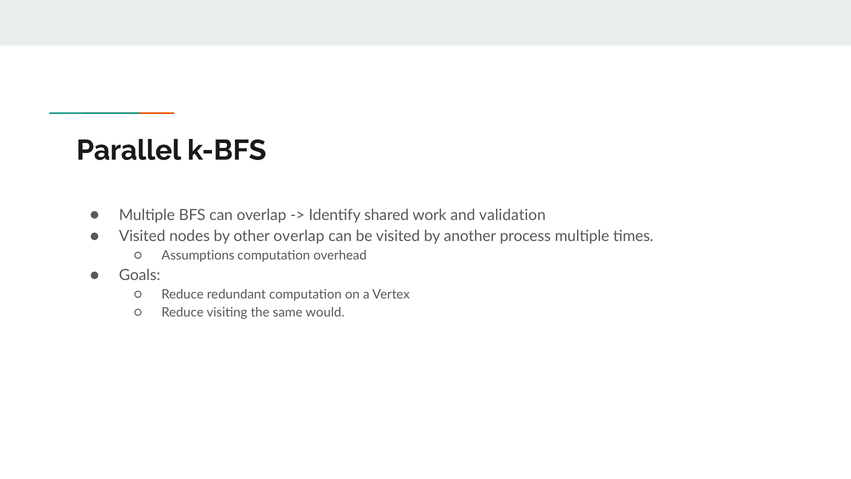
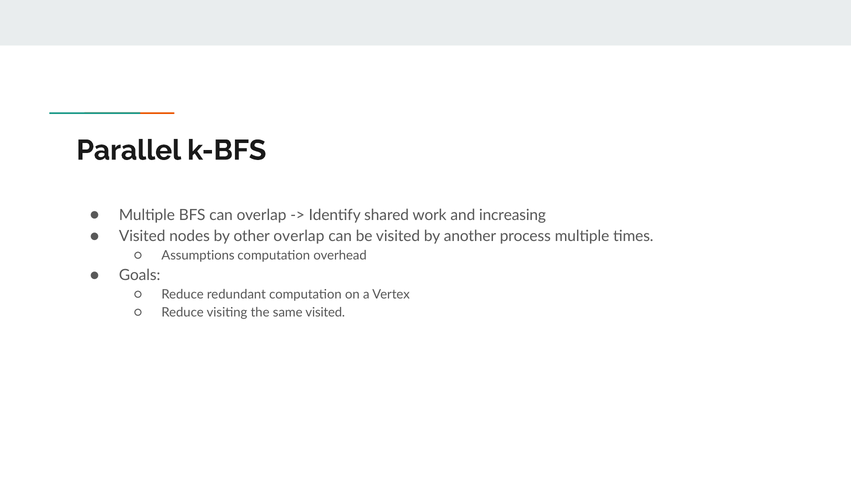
validation: validation -> increasing (513, 215)
same would: would -> visited (325, 312)
